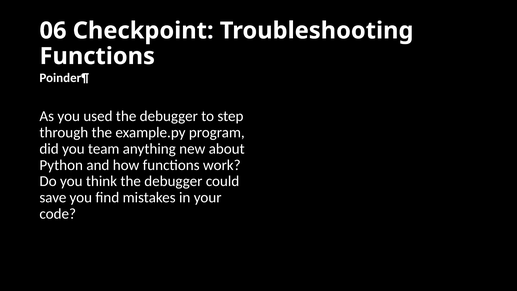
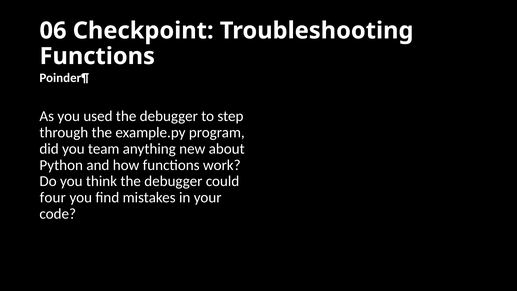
save: save -> four (53, 197)
